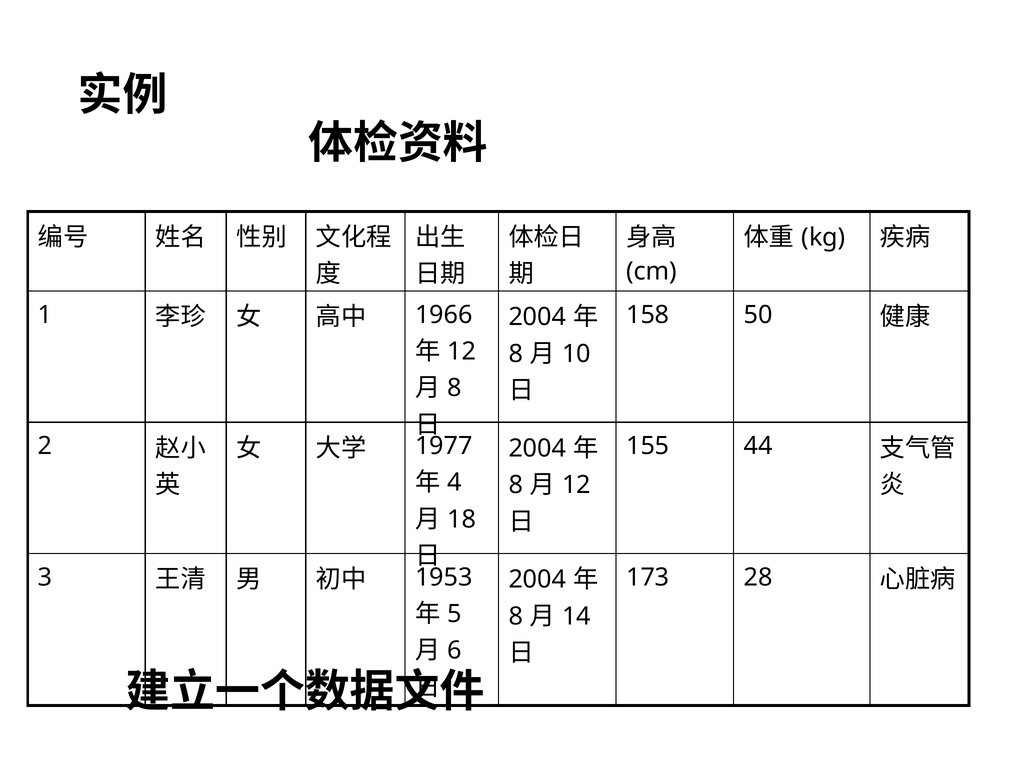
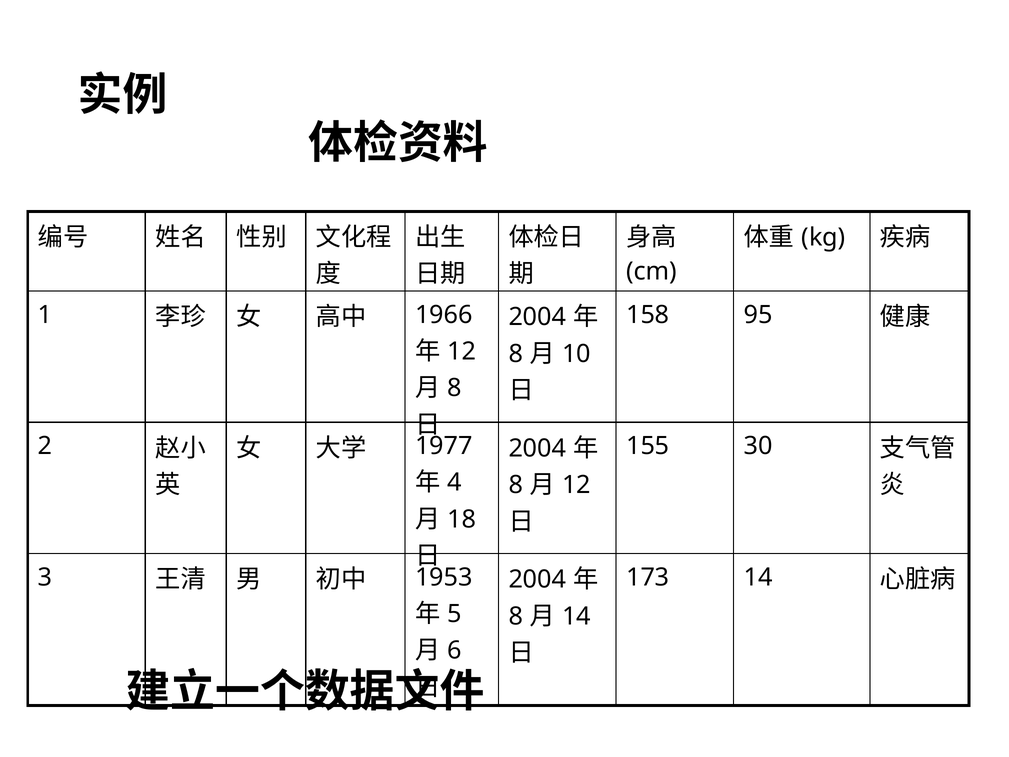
50: 50 -> 95 (758, 315)
44: 44 -> 30 (758, 446)
173 28: 28 -> 14 (758, 577)
